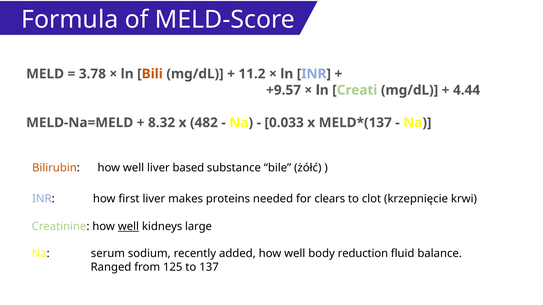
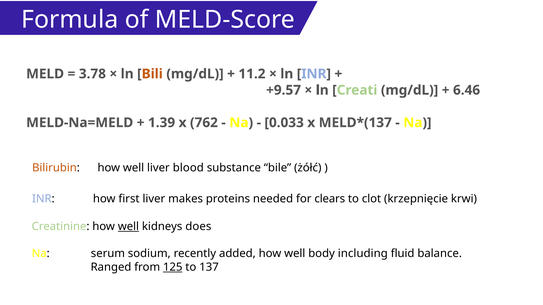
4.44: 4.44 -> 6.46 (467, 90)
8.32: 8.32 -> 1.39 (162, 123)
482: 482 -> 762 (204, 123)
based: based -> blood (188, 168)
large: large -> does (198, 227)
reduction: reduction -> including (363, 254)
125 underline: none -> present (173, 267)
